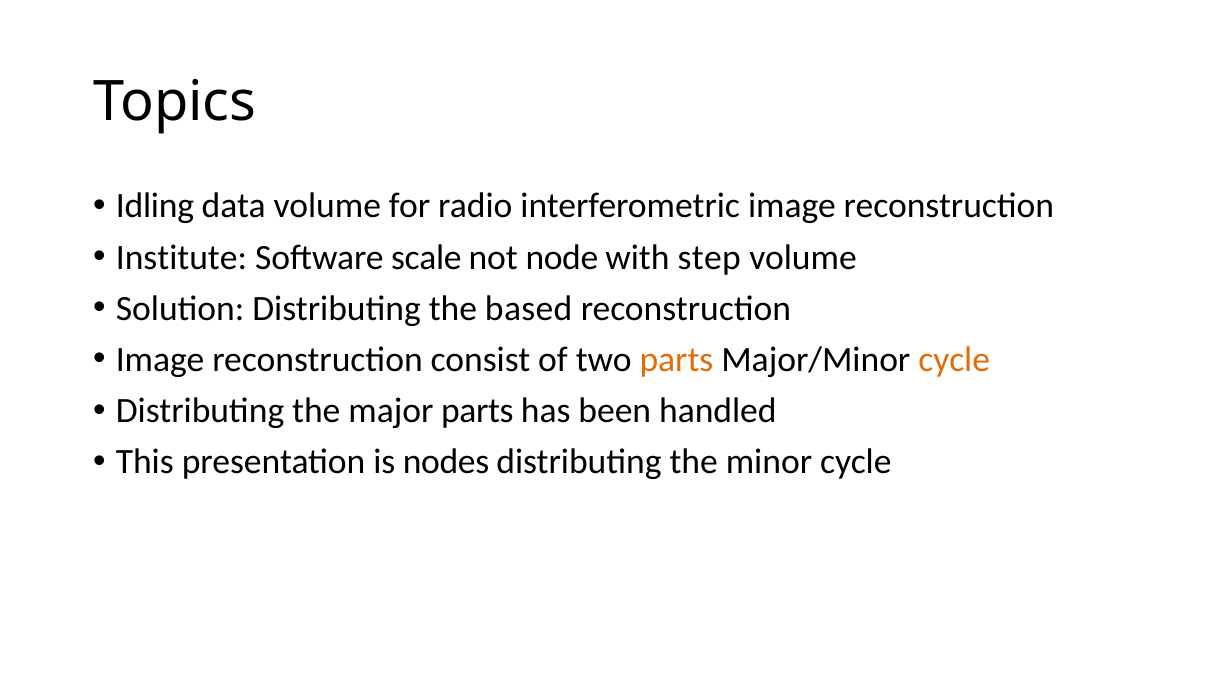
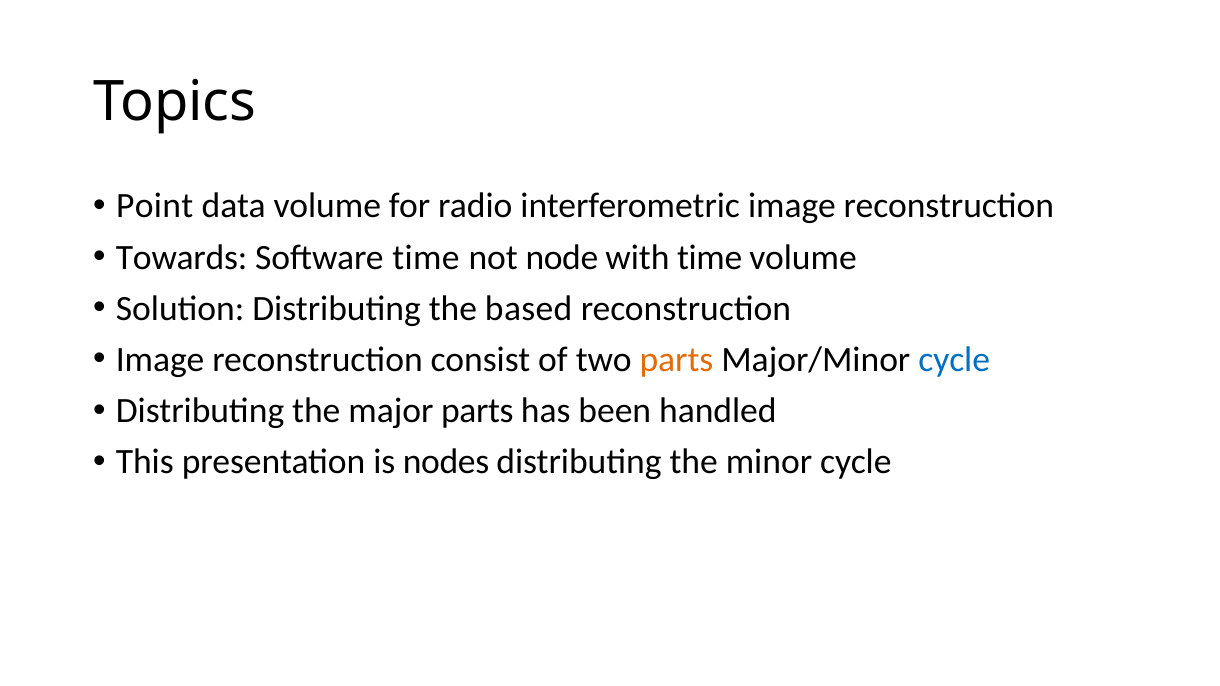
Idling: Idling -> Point (155, 206)
Institute: Institute -> Towards (182, 257)
Software scale: scale -> time (426, 257)
with step: step -> time (710, 257)
cycle colour: orange -> blue (954, 360)
